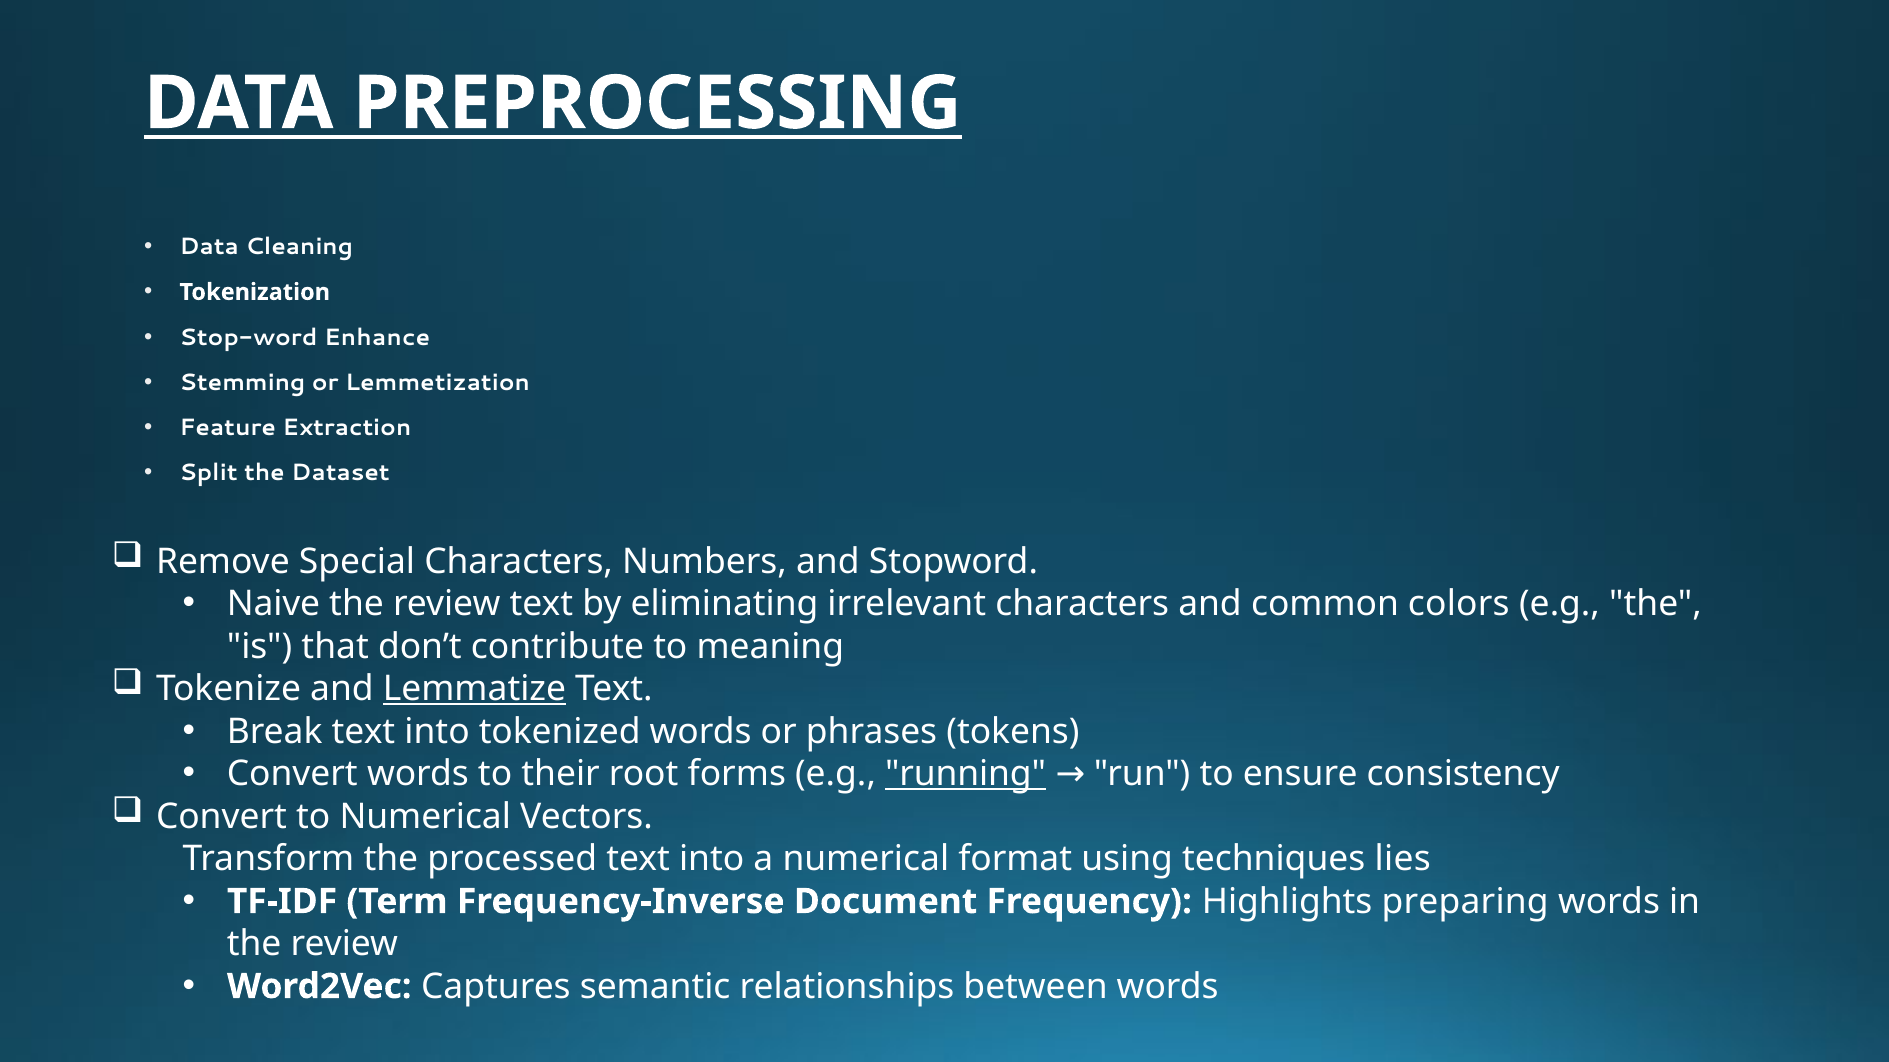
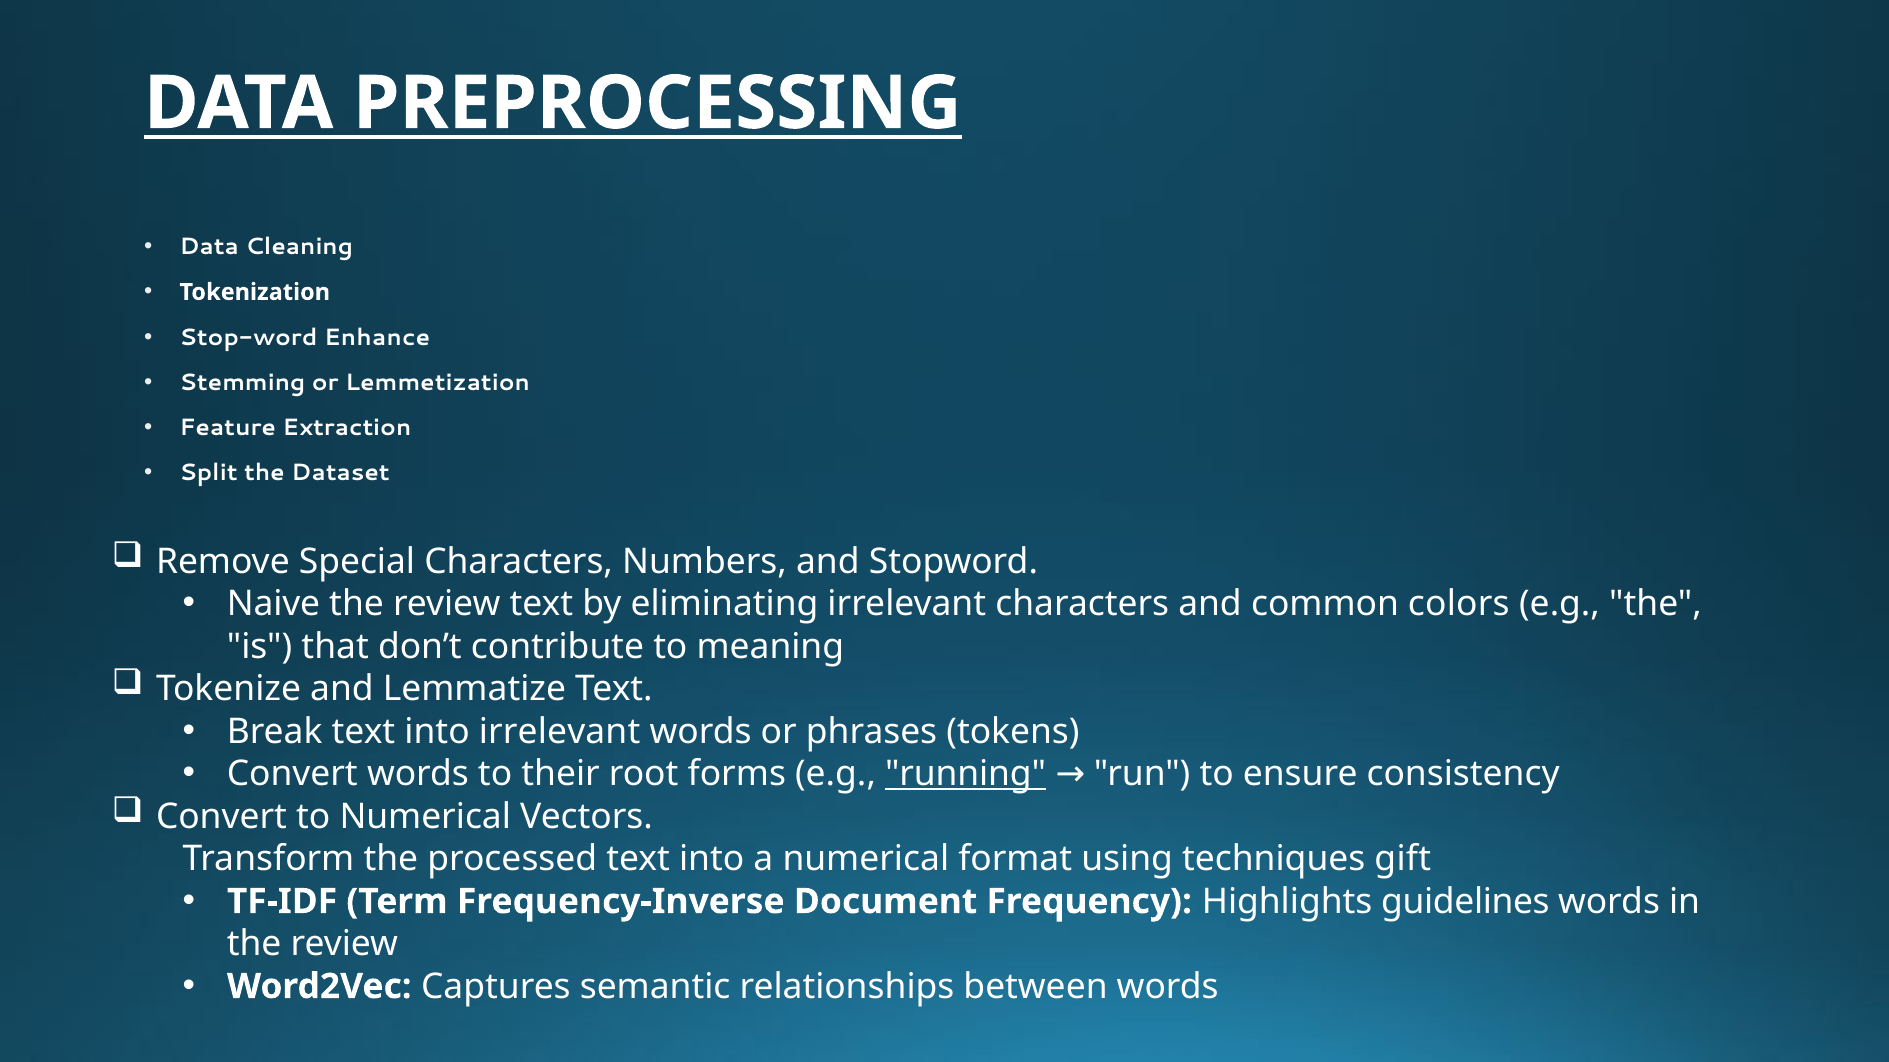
Lemmatize underline: present -> none (474, 689)
into tokenized: tokenized -> irrelevant (560, 732)
lies: lies -> gift (1403, 859)
preparing: preparing -> guidelines (1465, 902)
